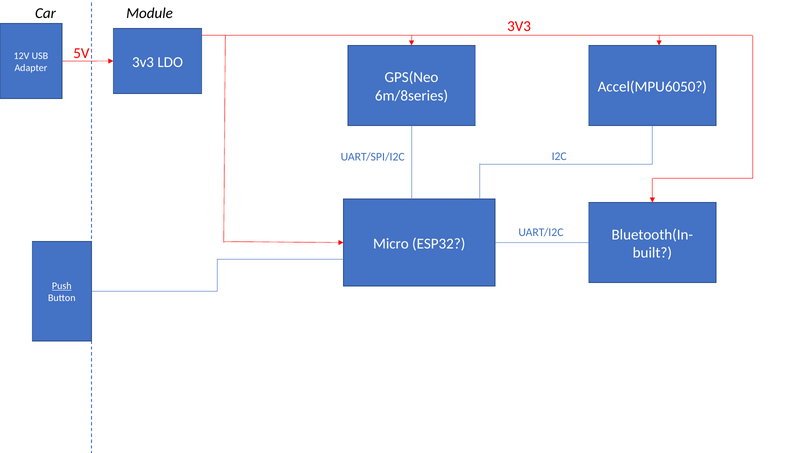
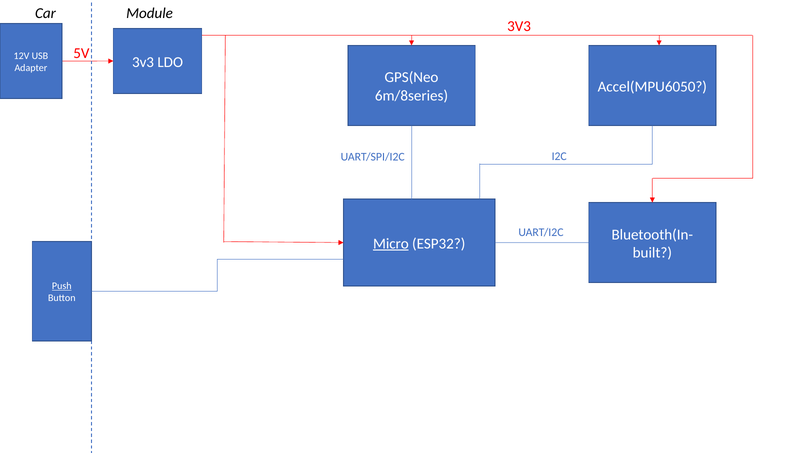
Micro underline: none -> present (391, 243)
